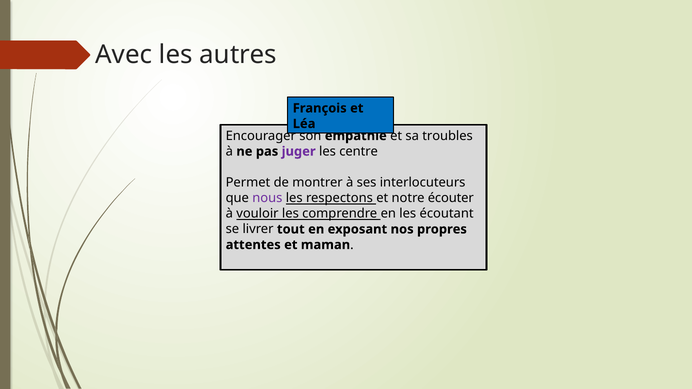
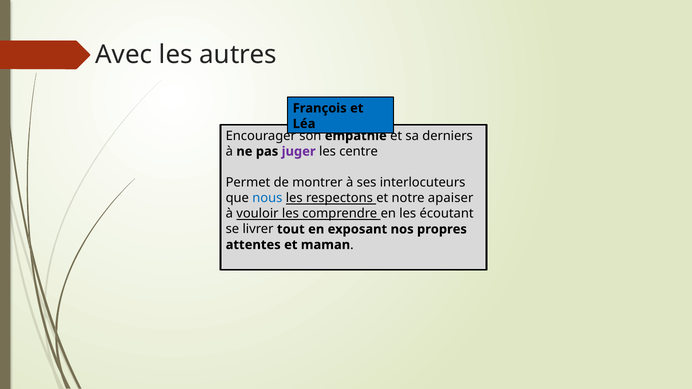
troubles: troubles -> derniers (448, 136)
nous colour: purple -> blue (267, 198)
écouter: écouter -> apaiser (451, 198)
